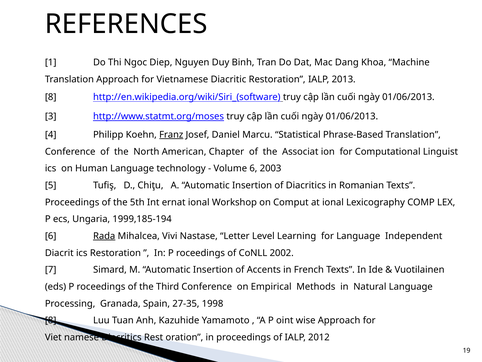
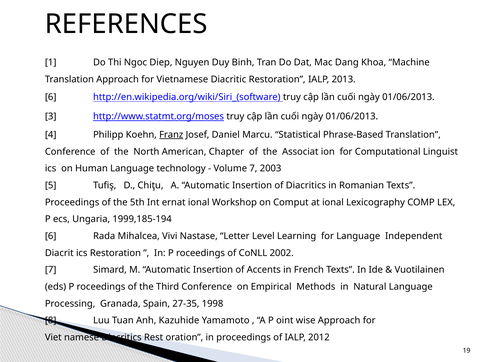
8: 8 -> 6 (51, 97)
Volume 6: 6 -> 7 (253, 168)
Rada underline: present -> none (104, 236)
